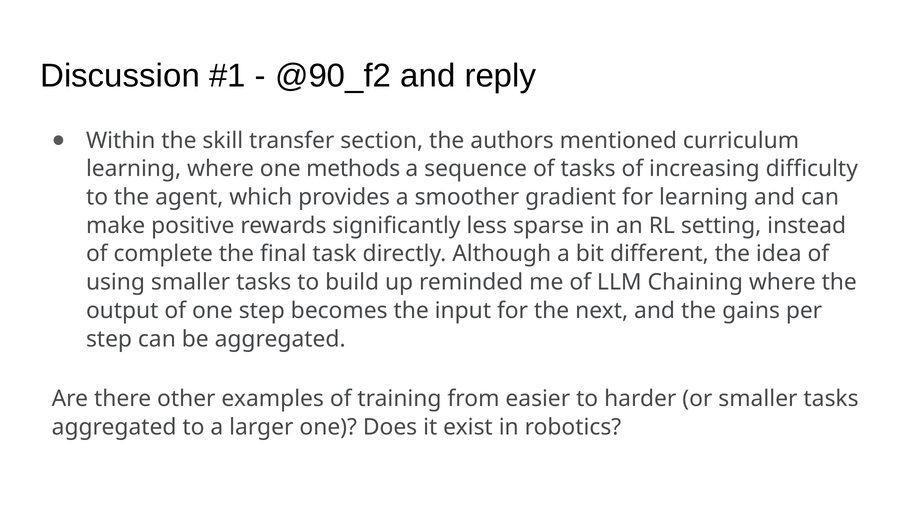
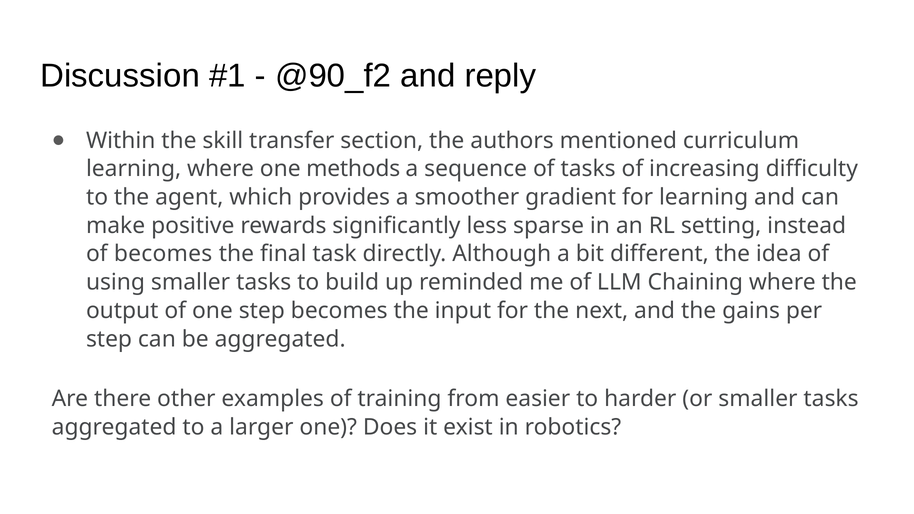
of complete: complete -> becomes (163, 254)
